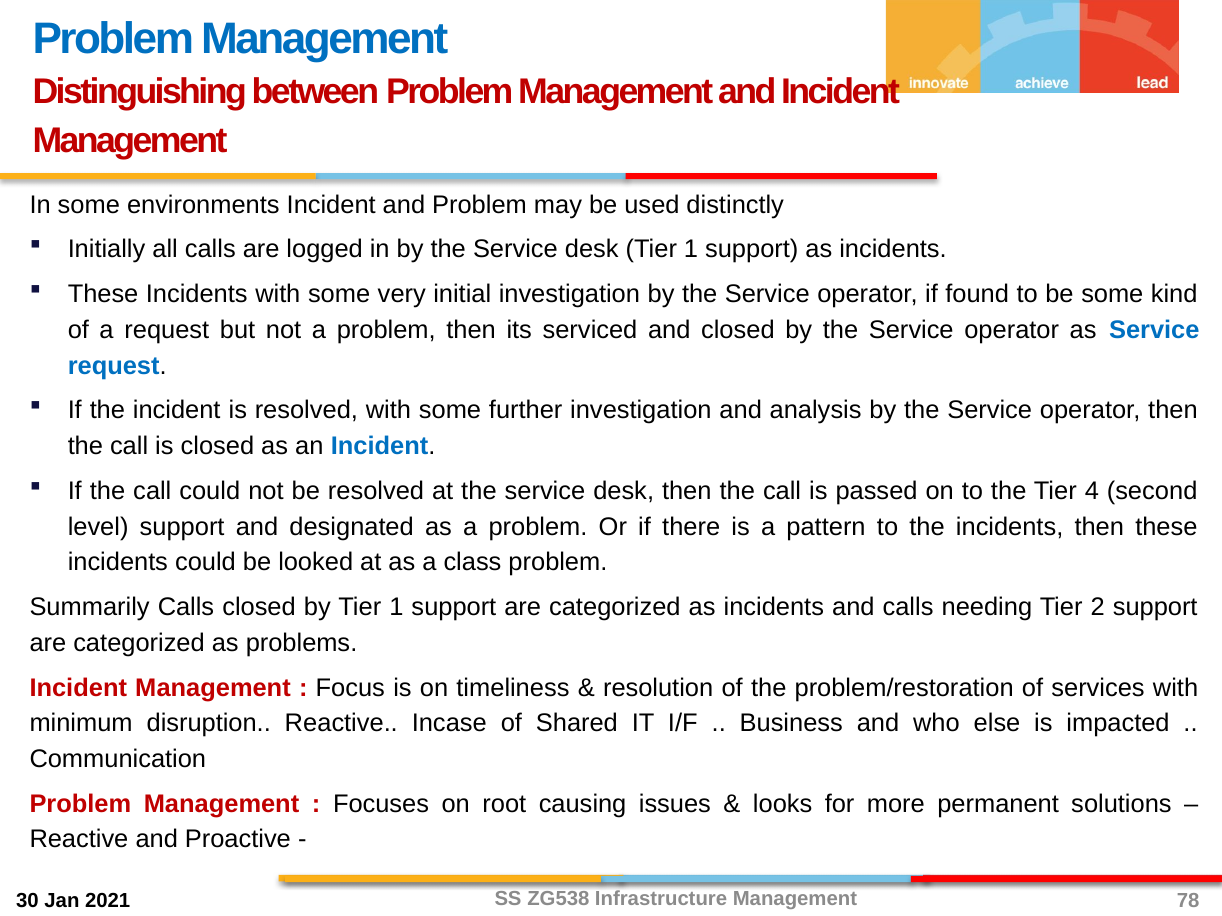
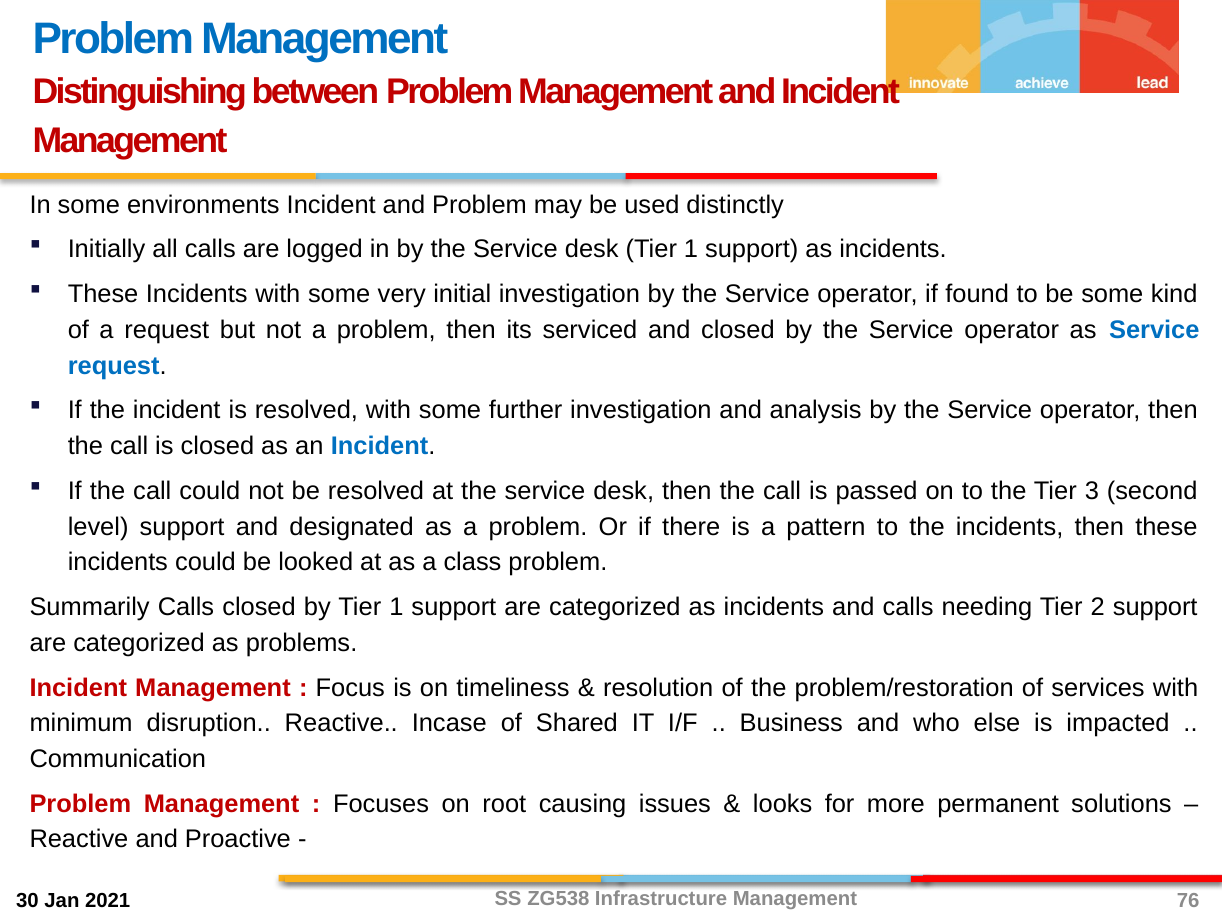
4: 4 -> 3 (1092, 491)
78: 78 -> 76 (1188, 901)
